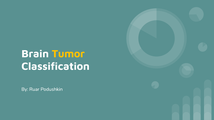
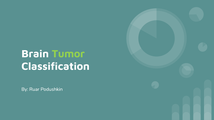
Tumor colour: yellow -> light green (68, 54)
